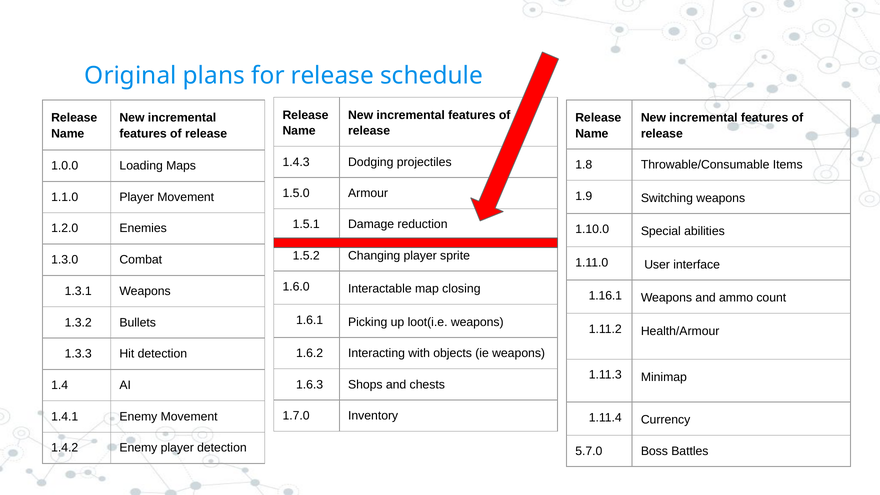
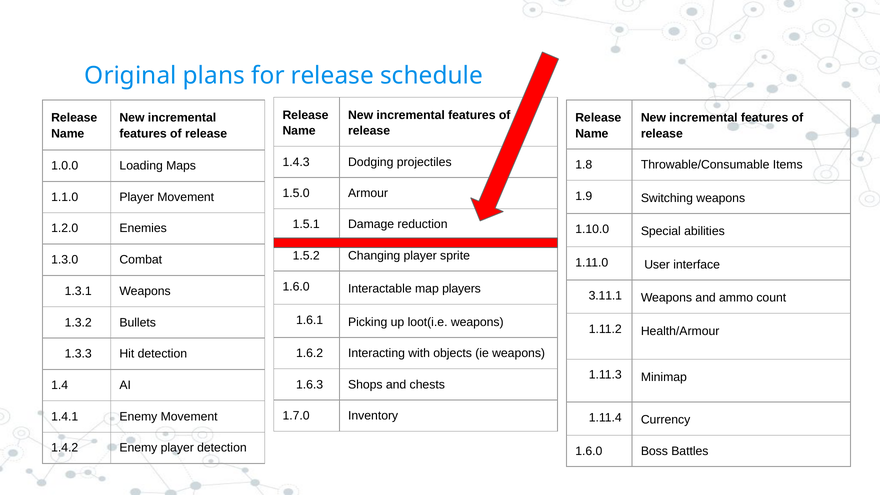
closing: closing -> players (461, 289)
1.16.1: 1.16.1 -> 3.11.1 (605, 296)
5.7.0: 5.7.0 -> 1.6.0 (589, 451)
